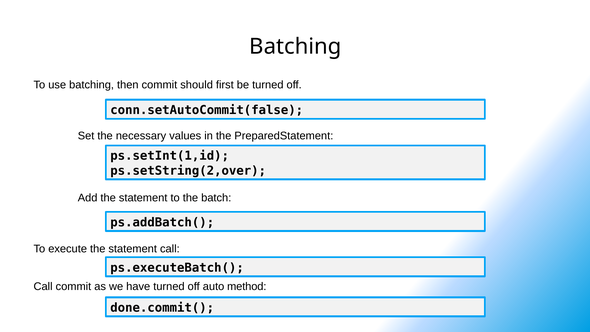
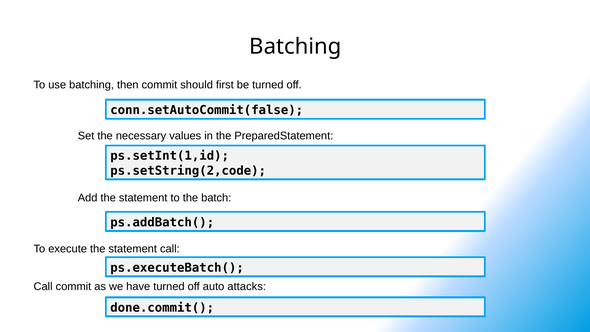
ps.setString(2,over: ps.setString(2,over -> ps.setString(2,code (188, 171)
method: method -> attacks (247, 286)
